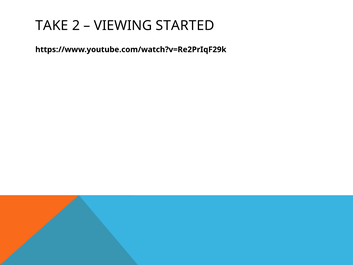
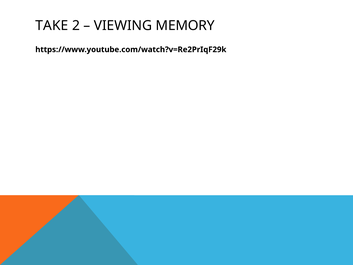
STARTED: STARTED -> MEMORY (185, 26)
